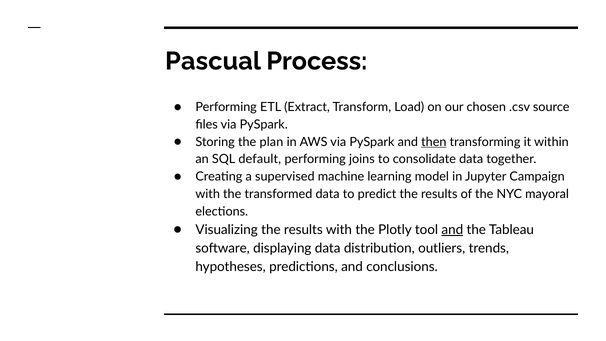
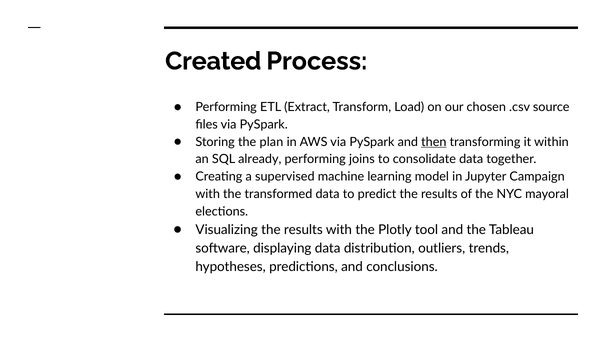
Pascual: Pascual -> Created (213, 61)
default: default -> already (260, 159)
and underline: present -> none (452, 230)
